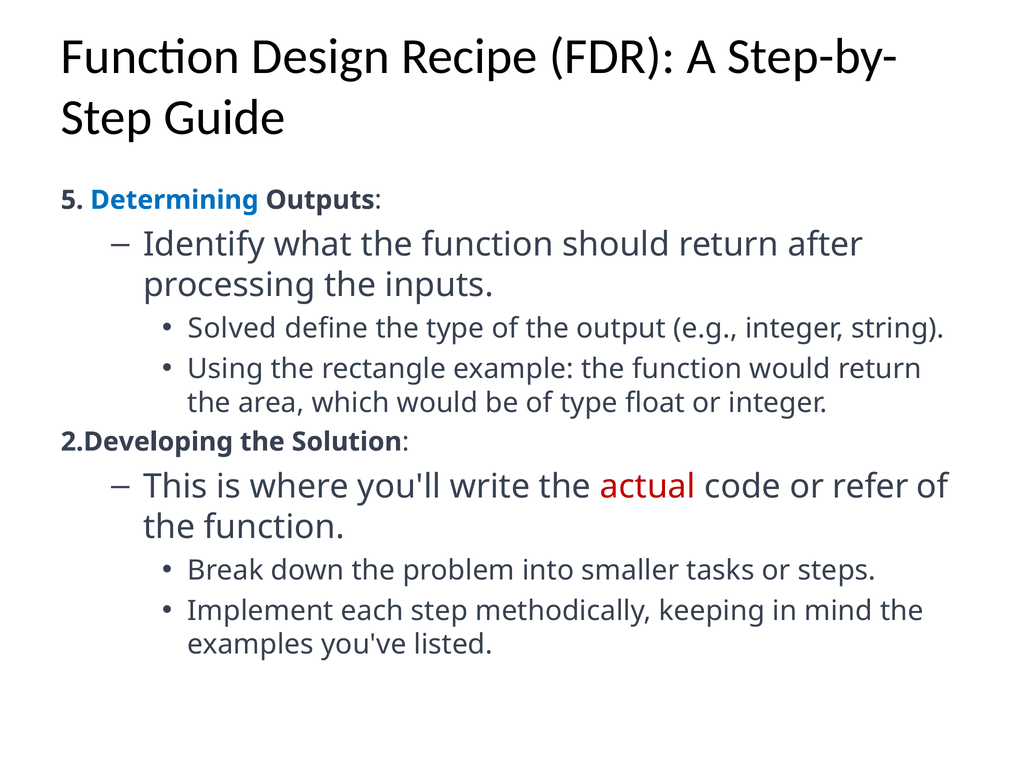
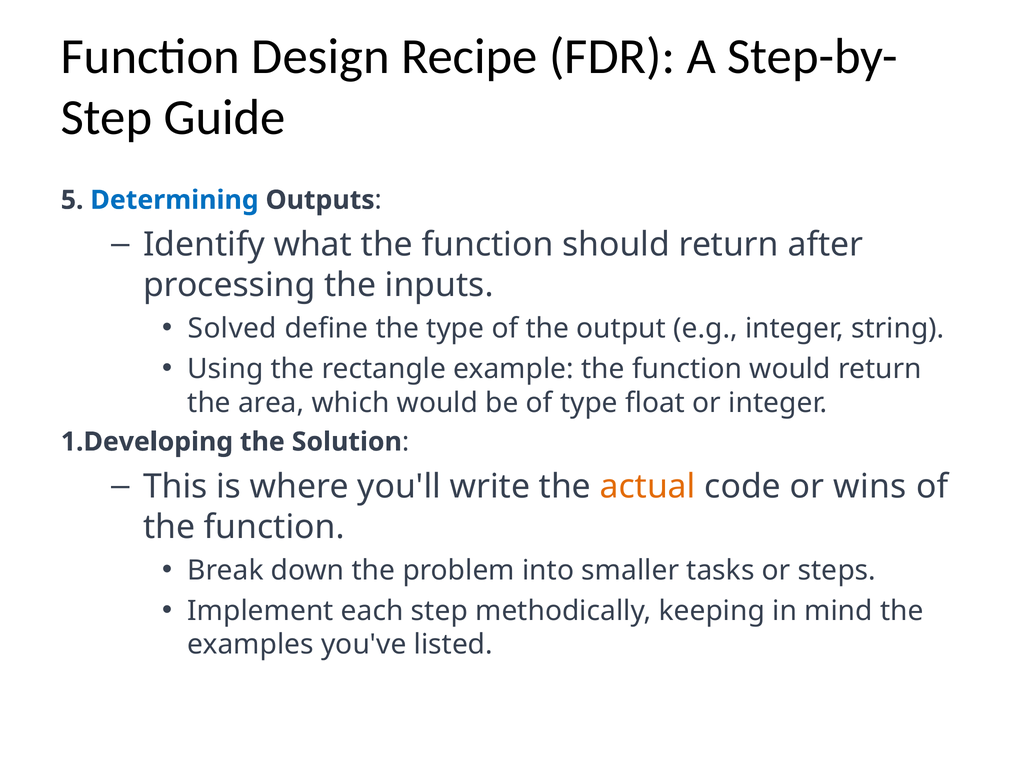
2.Developing: 2.Developing -> 1.Developing (147, 442)
actual colour: red -> orange (648, 487)
refer: refer -> wins (870, 487)
